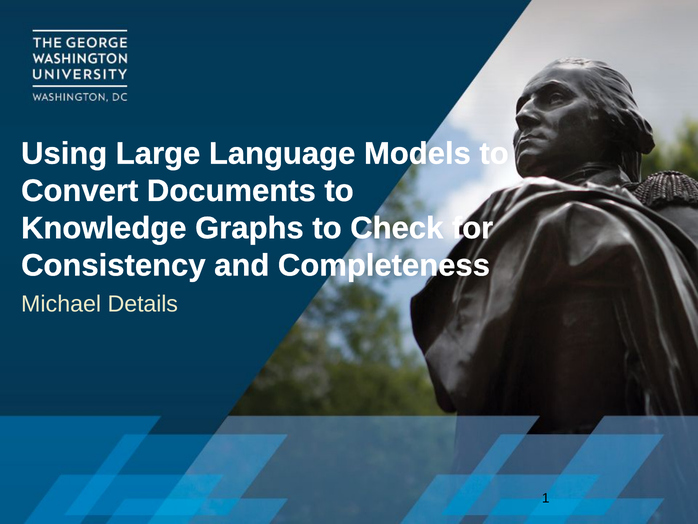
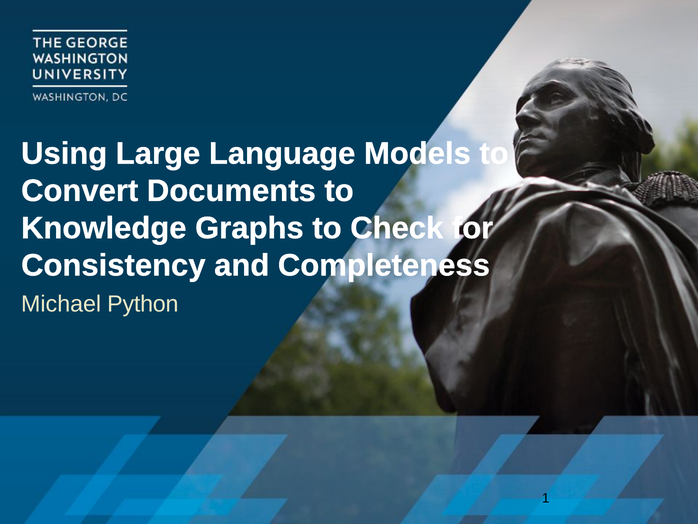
Details: Details -> Python (143, 304)
